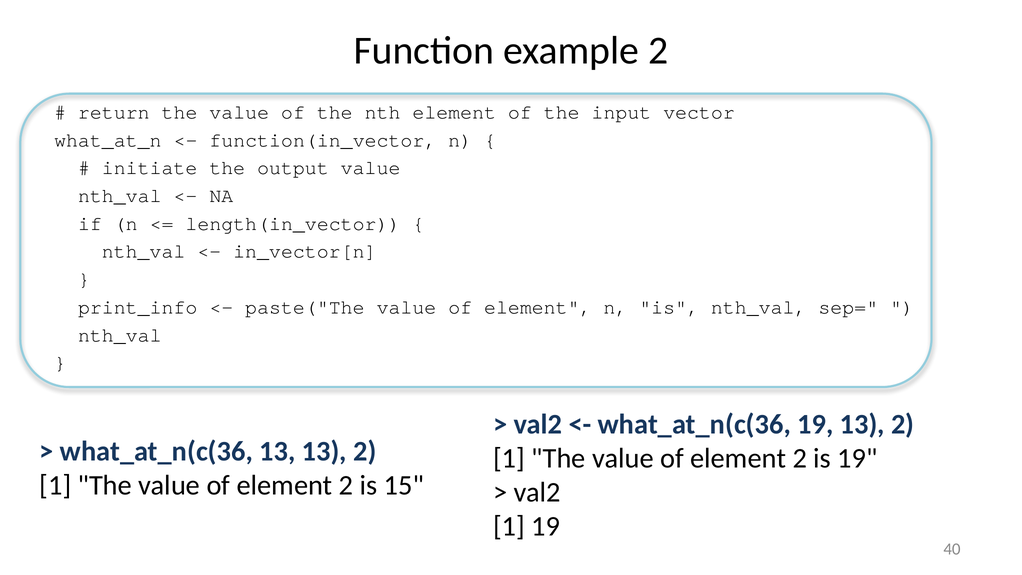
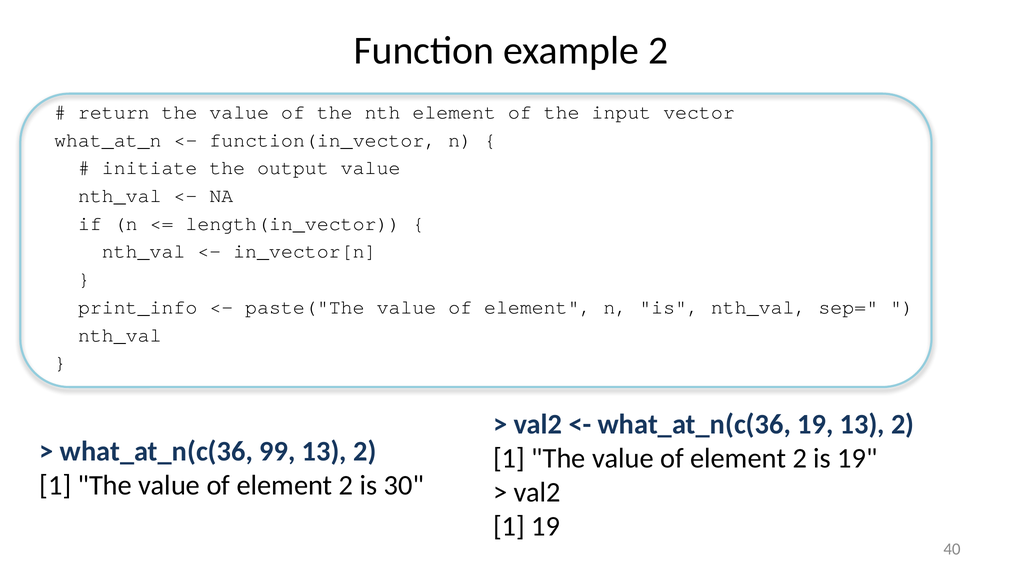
what_at_n(c(36 13: 13 -> 99 (277, 451)
15: 15 -> 30 (404, 485)
